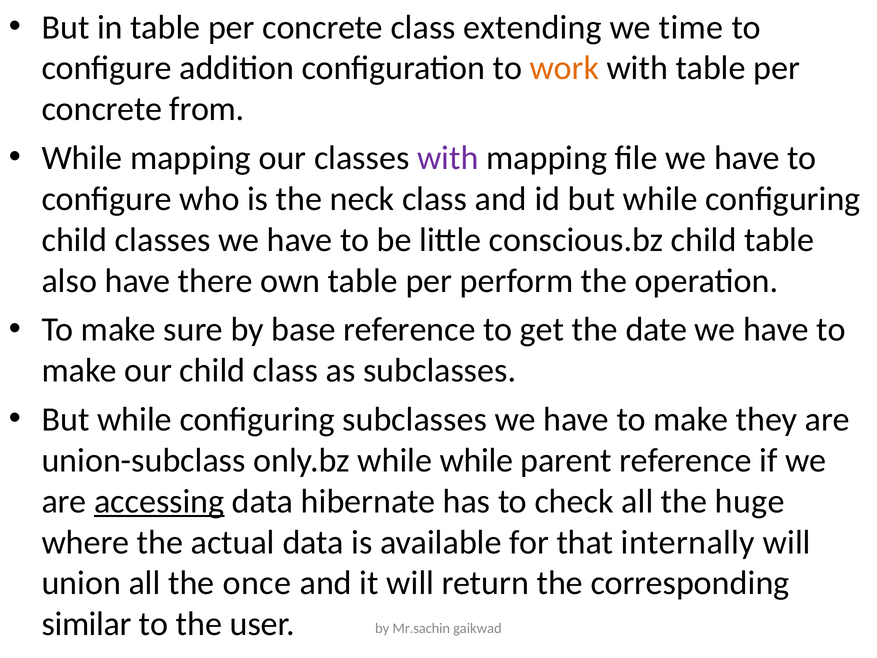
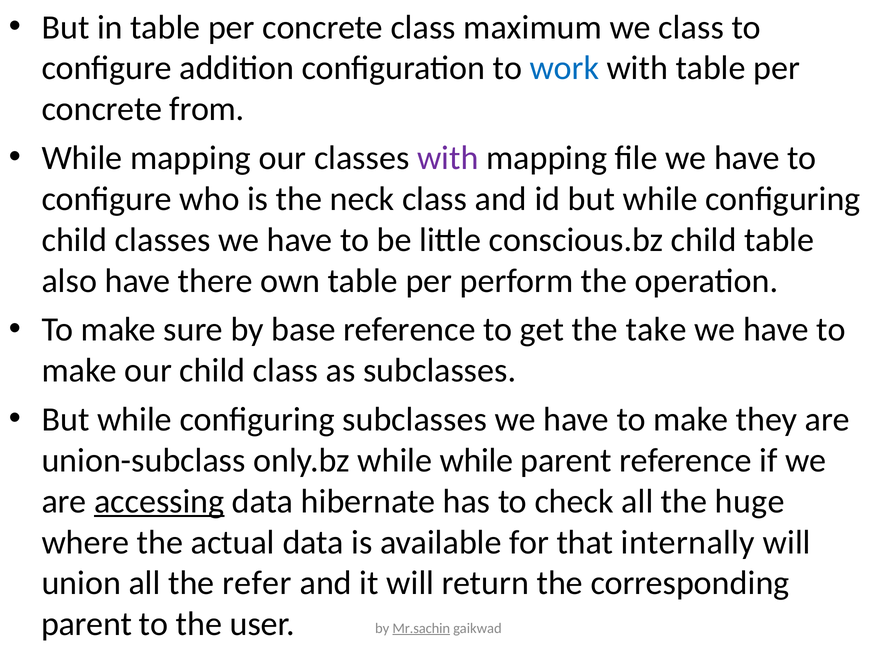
extending: extending -> maximum (533, 27)
we time: time -> class (691, 27)
work colour: orange -> blue (564, 68)
date: date -> take (656, 329)
once: once -> refer (257, 583)
similar: similar -> parent (87, 624)
Mr.sachin underline: none -> present (421, 628)
